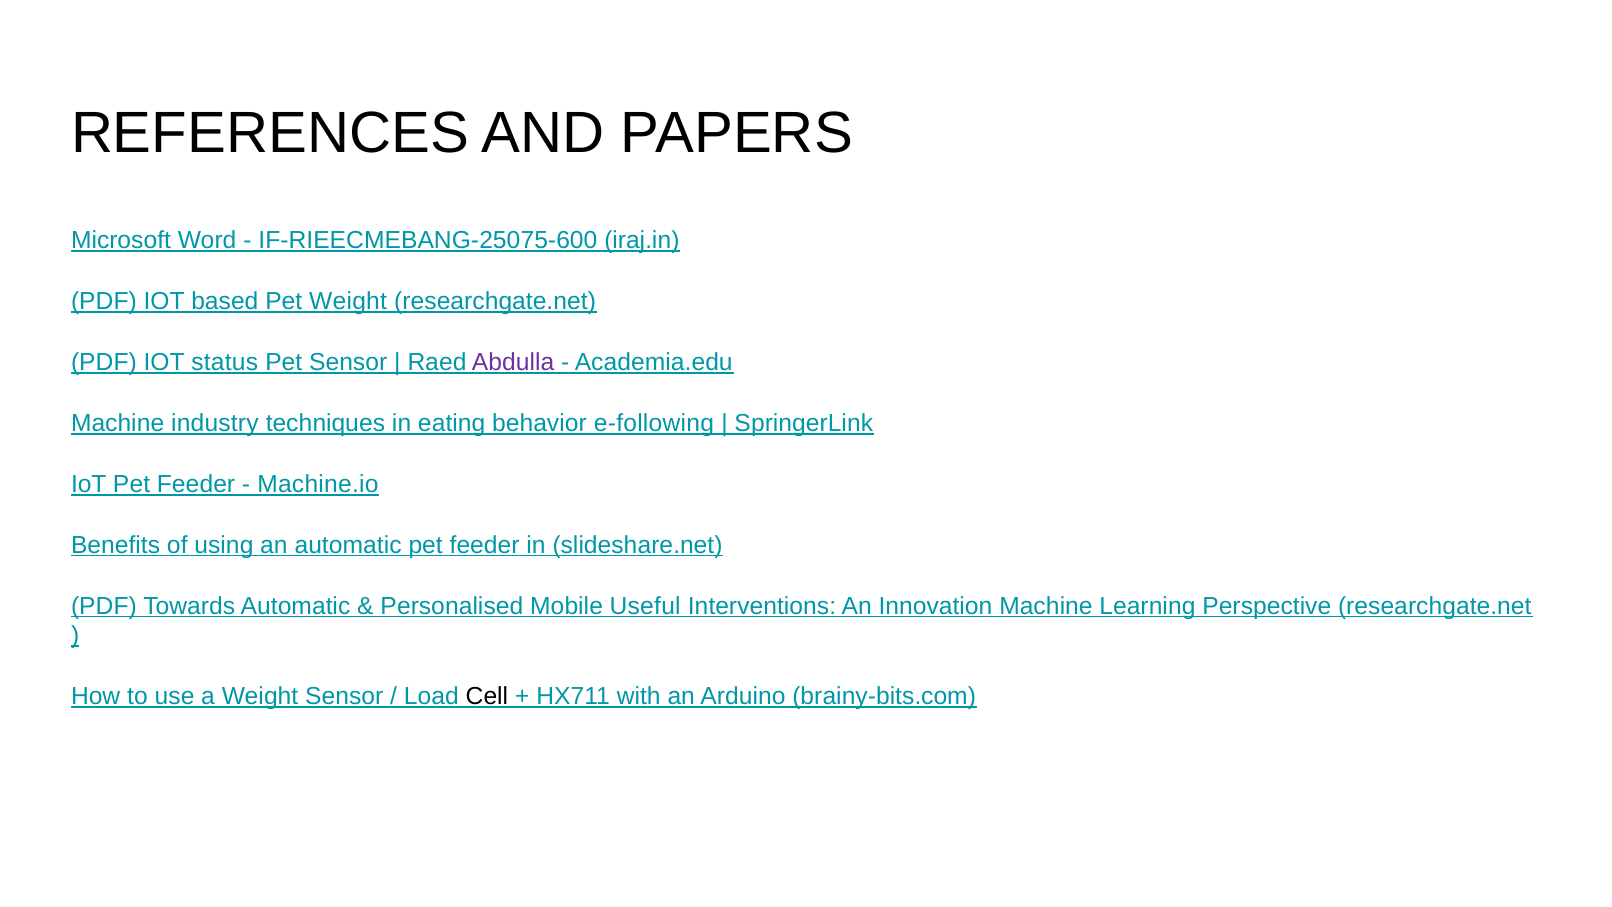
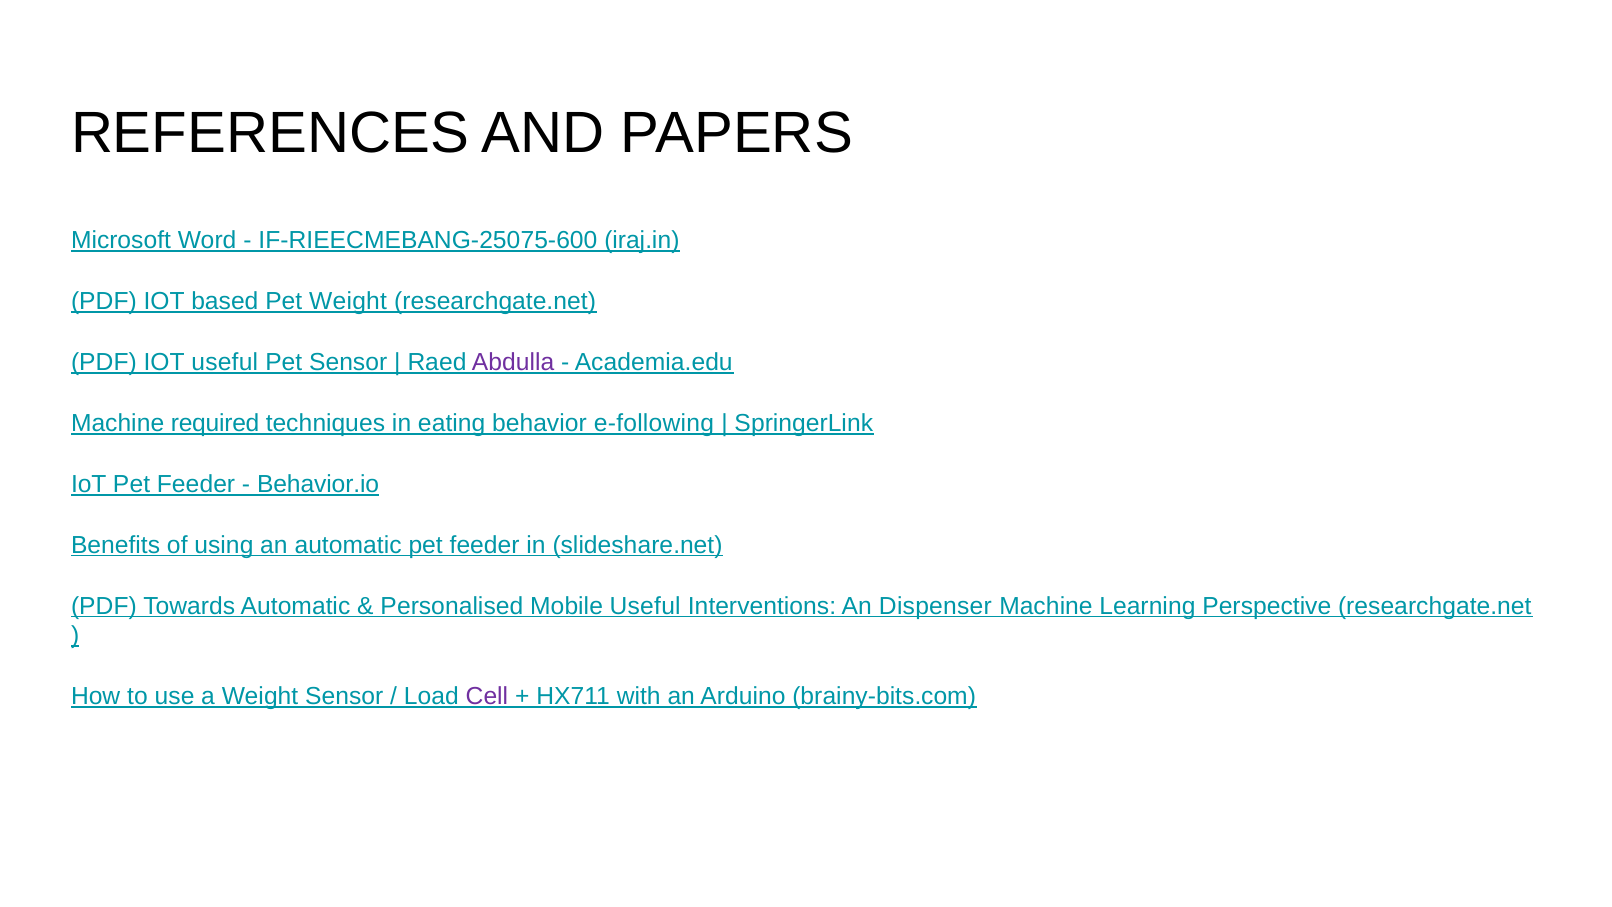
IOT status: status -> useful (225, 362)
industry: industry -> required (215, 423)
Machine.io: Machine.io -> Behavior.io (318, 484)
Innovation: Innovation -> Dispenser (935, 606)
Cell colour: black -> purple (487, 696)
